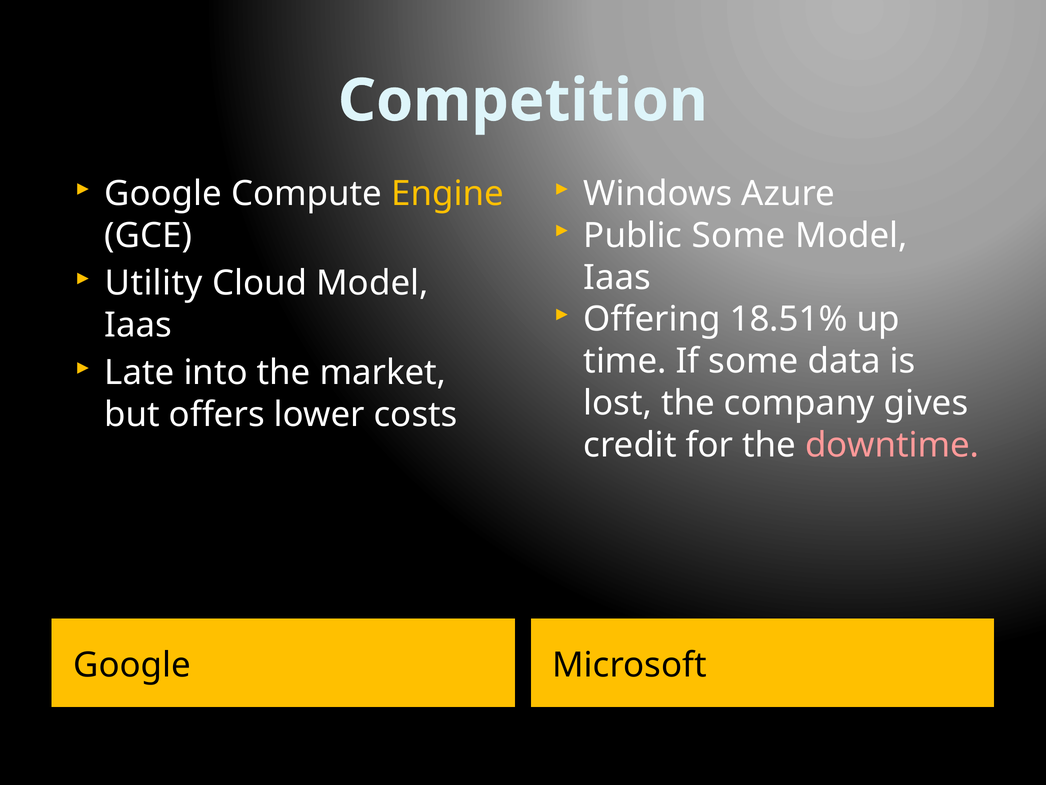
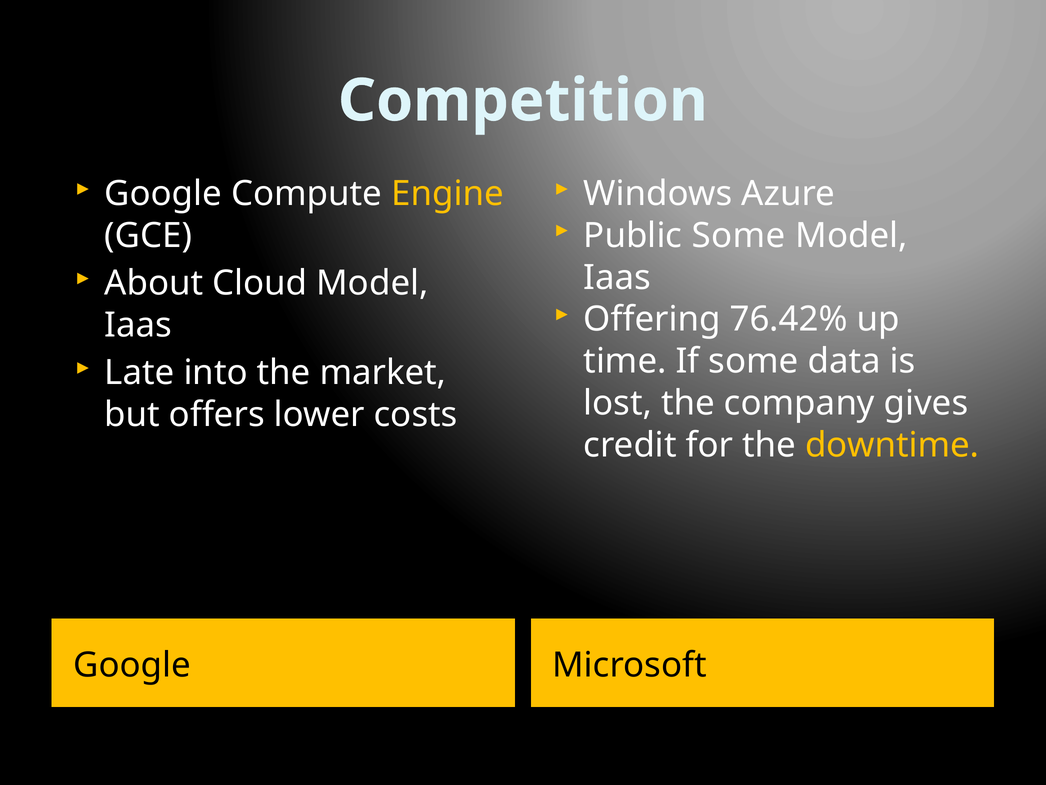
Utility: Utility -> About (154, 283)
18.51%: 18.51% -> 76.42% (789, 319)
downtime colour: pink -> yellow (892, 445)
